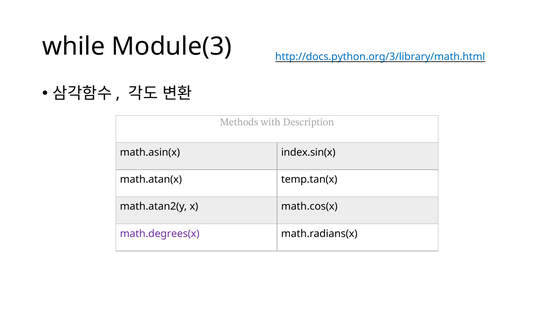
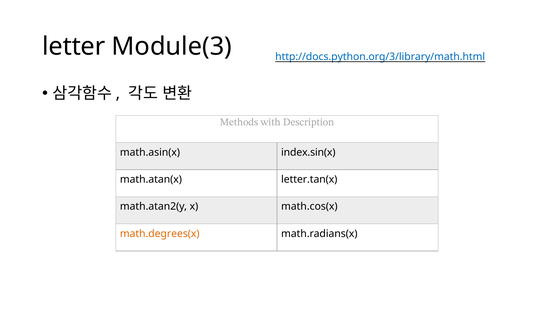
while: while -> letter (74, 47)
temp.tan(x: temp.tan(x -> letter.tan(x (309, 180)
math.degrees(x colour: purple -> orange (160, 234)
